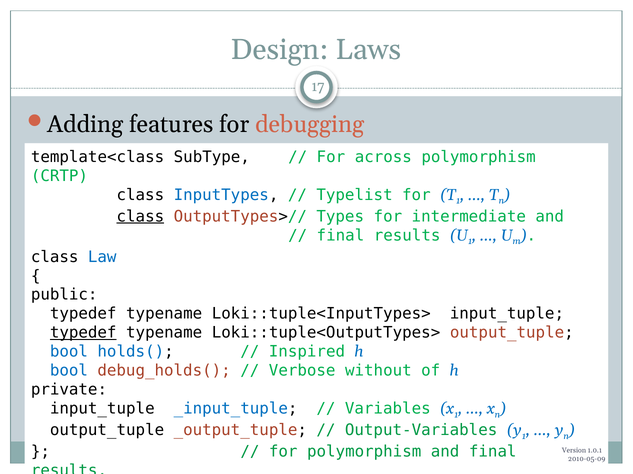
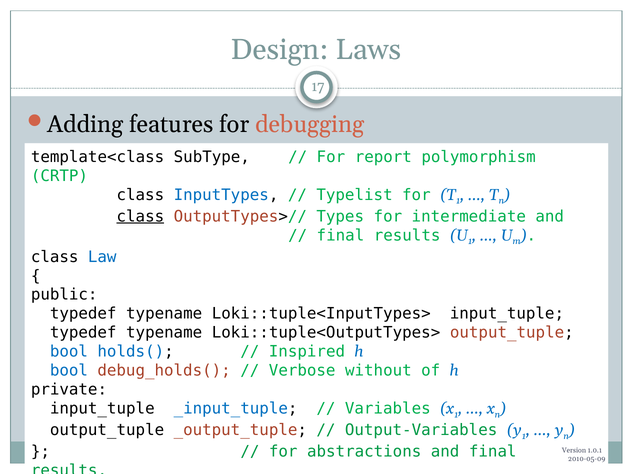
across: across -> report (383, 157)
typedef underline: present -> none (83, 333)
for polymorphism: polymorphism -> abstractions (364, 452)
